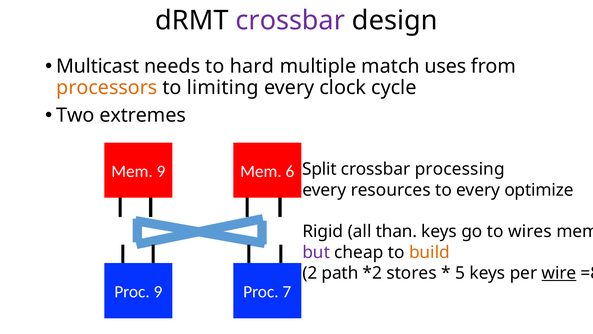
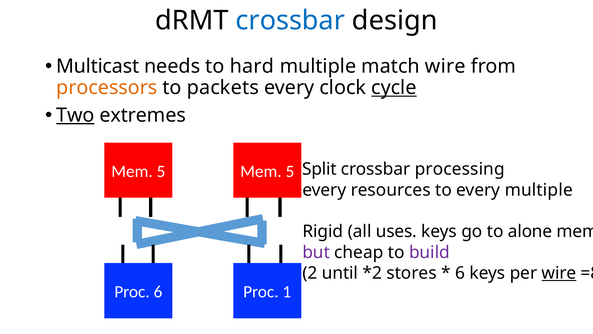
crossbar colour: purple -> blue (290, 20)
match uses: uses -> wire (445, 66)
limiting: limiting -> packets (223, 88)
cycle underline: none -> present (394, 88)
Two underline: none -> present (75, 115)
9: 9 -> 5 (161, 171)
6: 6 -> 5 (290, 171)
every optimize: optimize -> multiple (539, 190)
than: than -> uses (396, 231)
wires: wires -> alone (530, 231)
build colour: orange -> purple (429, 252)
path: path -> until (340, 273)
5: 5 -> 6 (460, 273)
Proc 9: 9 -> 6 (158, 292)
7: 7 -> 1 (287, 292)
